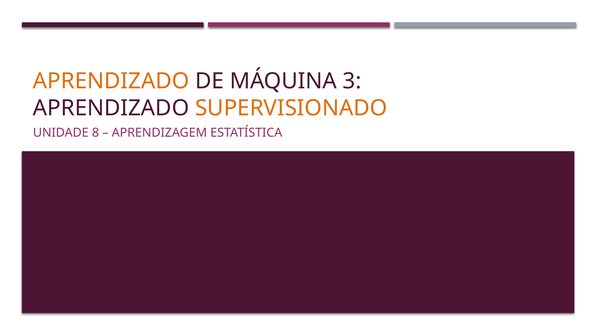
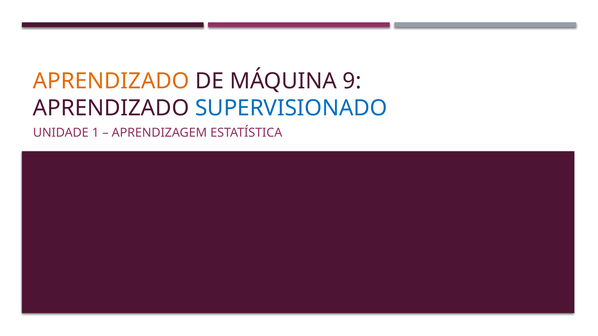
3: 3 -> 9 (352, 81)
SUPERVISIONADO colour: orange -> blue (291, 108)
8: 8 -> 1 (96, 133)
